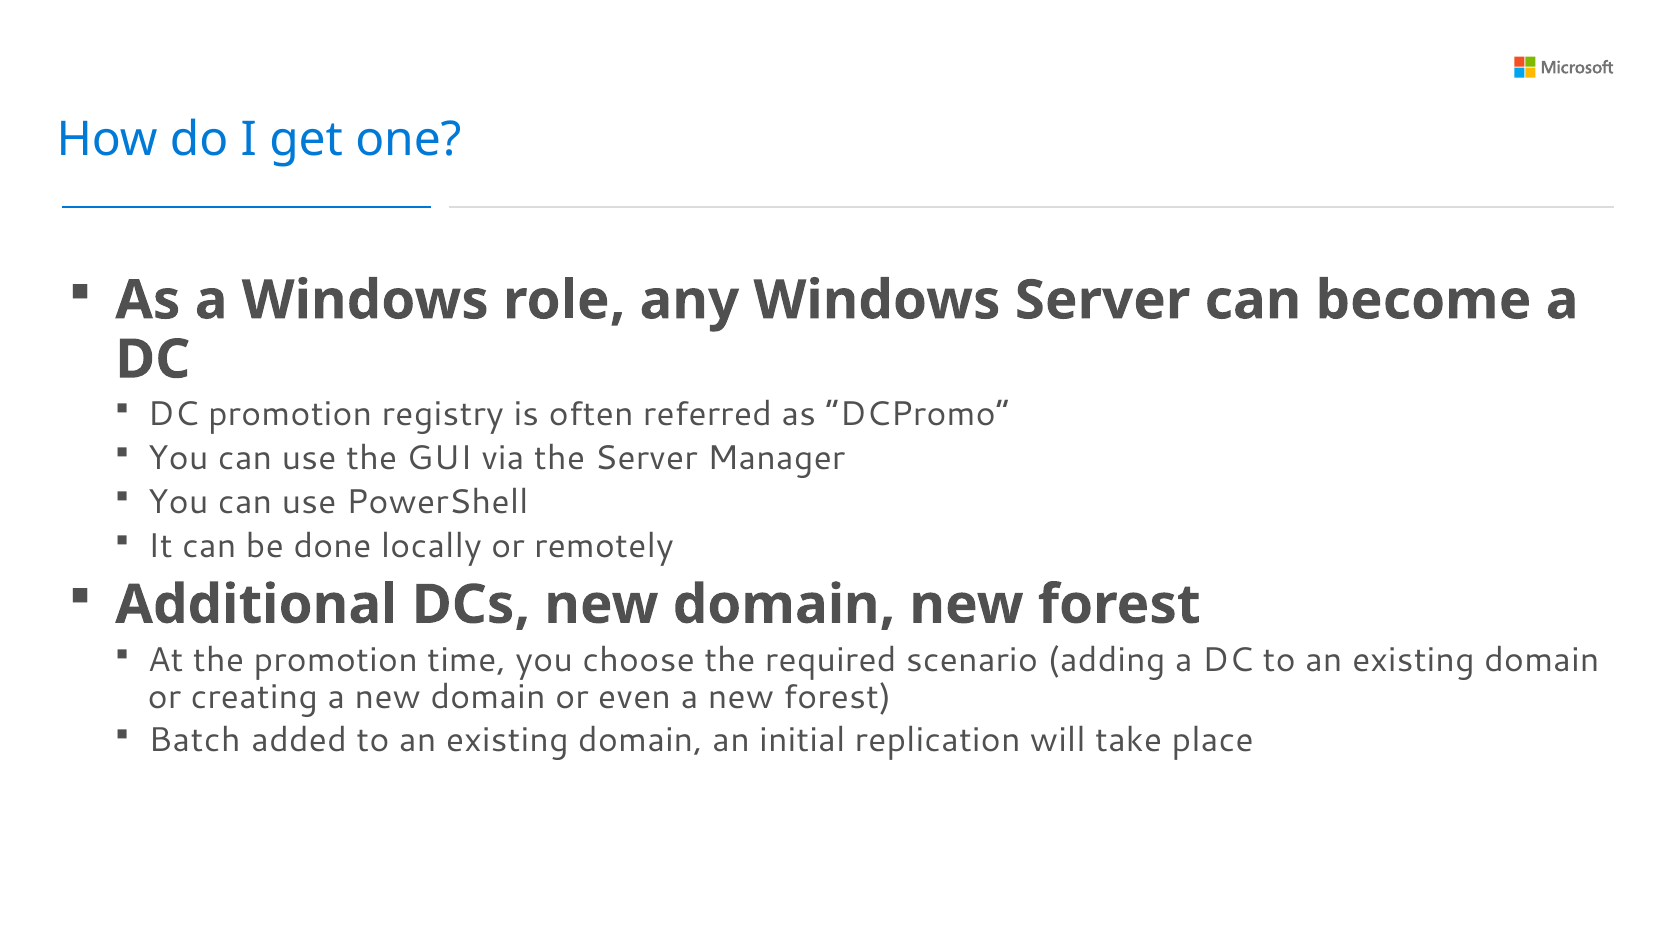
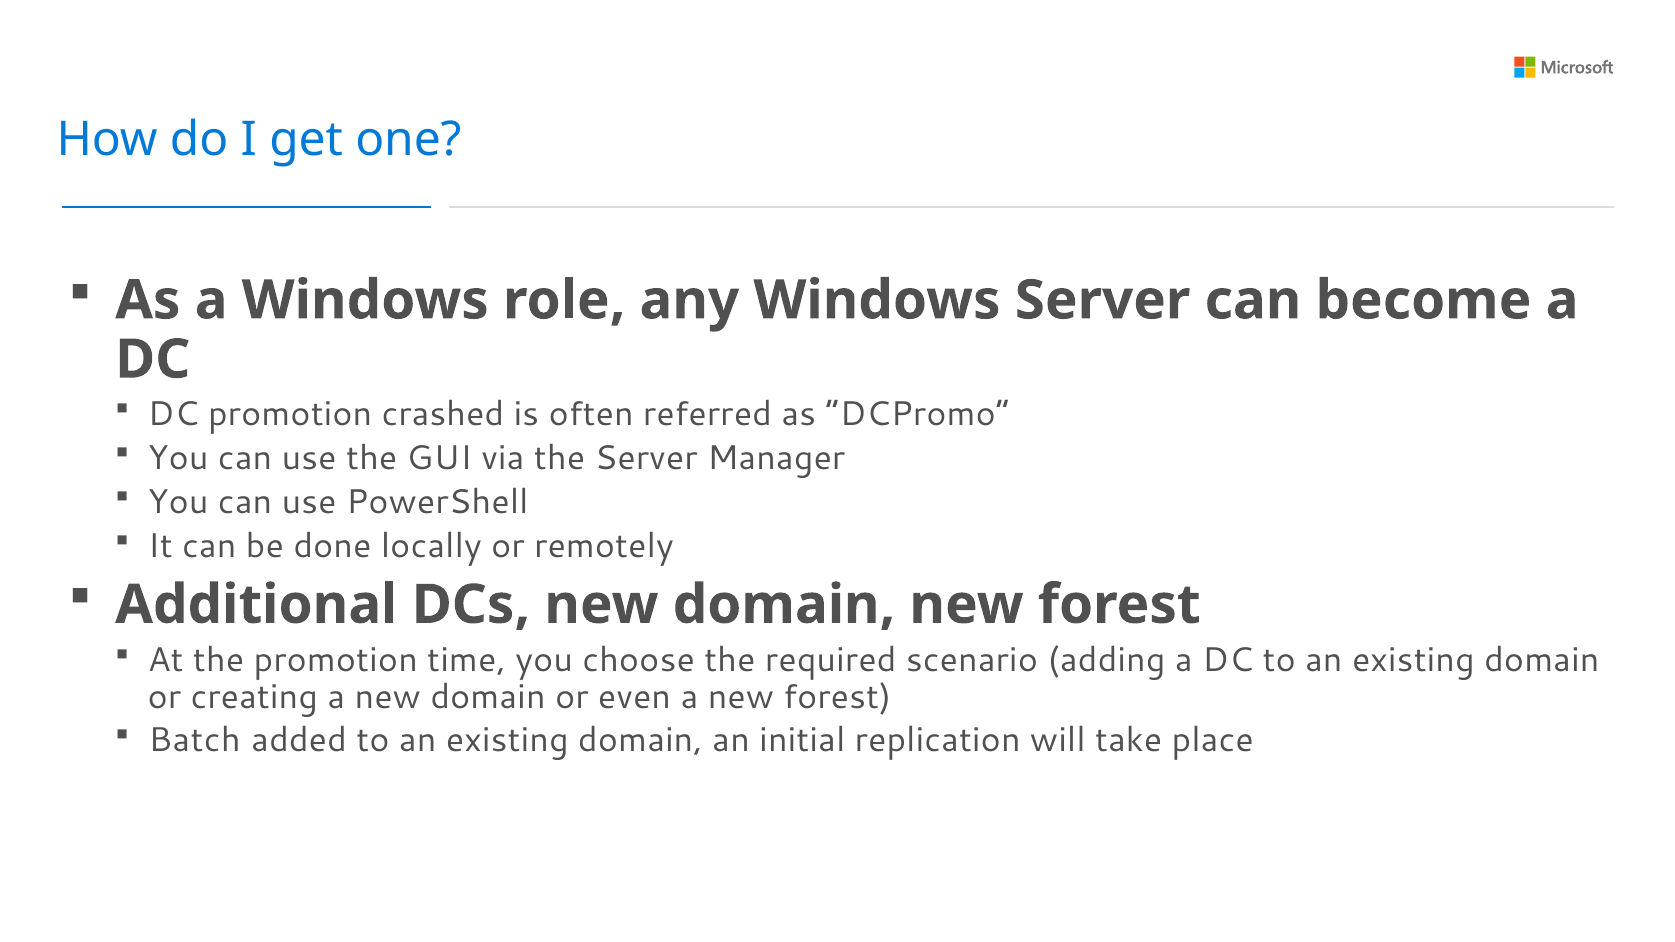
registry: registry -> crashed (443, 415)
